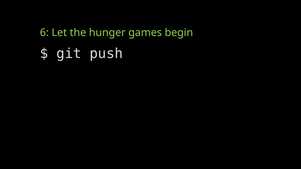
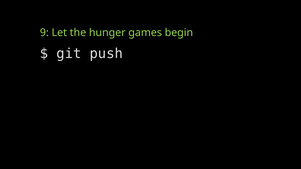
6: 6 -> 9 (44, 33)
